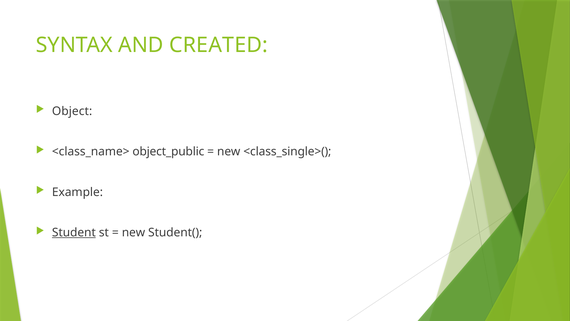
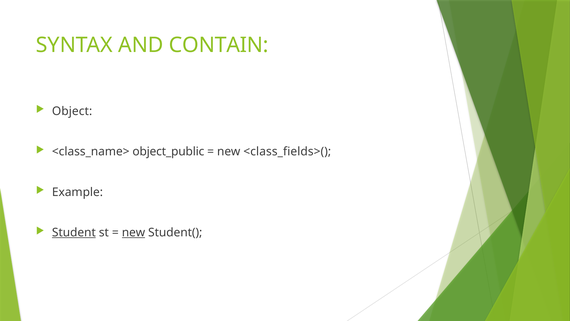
CREATED: CREATED -> CONTAIN (219, 45)
<class_single>(: <class_single>( -> <class_fields>( (287, 152)
new underline: none -> present (133, 232)
